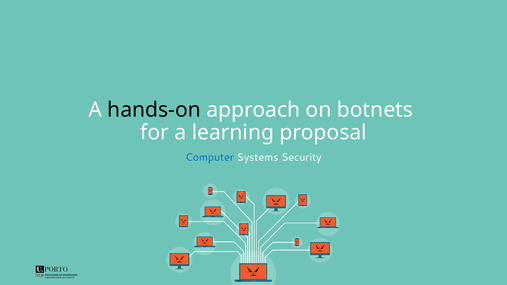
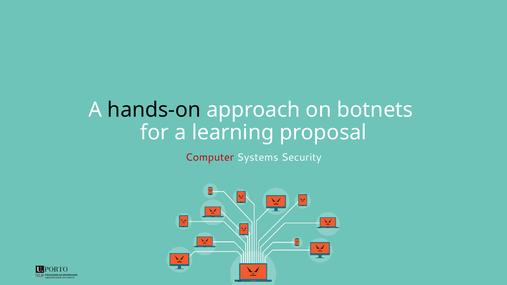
Computer colour: blue -> red (210, 157)
